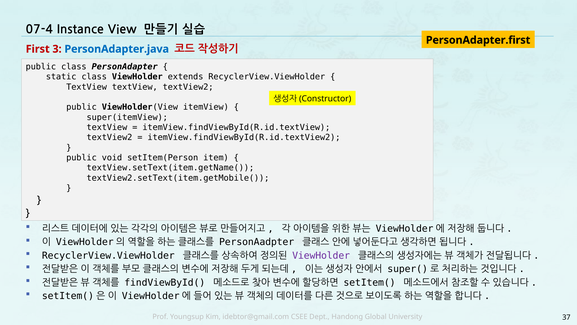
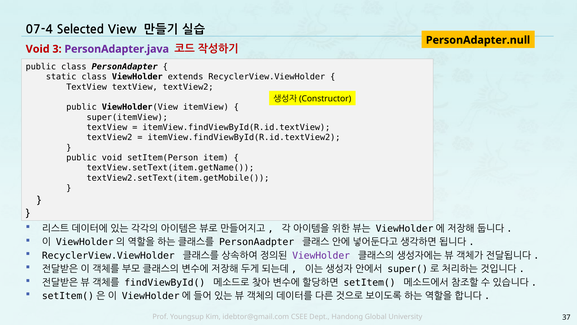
Instance: Instance -> Selected (80, 30)
PersonAdapter.first: PersonAdapter.first -> PersonAdapter.null (478, 40)
First: First -> Void (38, 49)
PersonAdapter.java colour: blue -> purple (117, 49)
